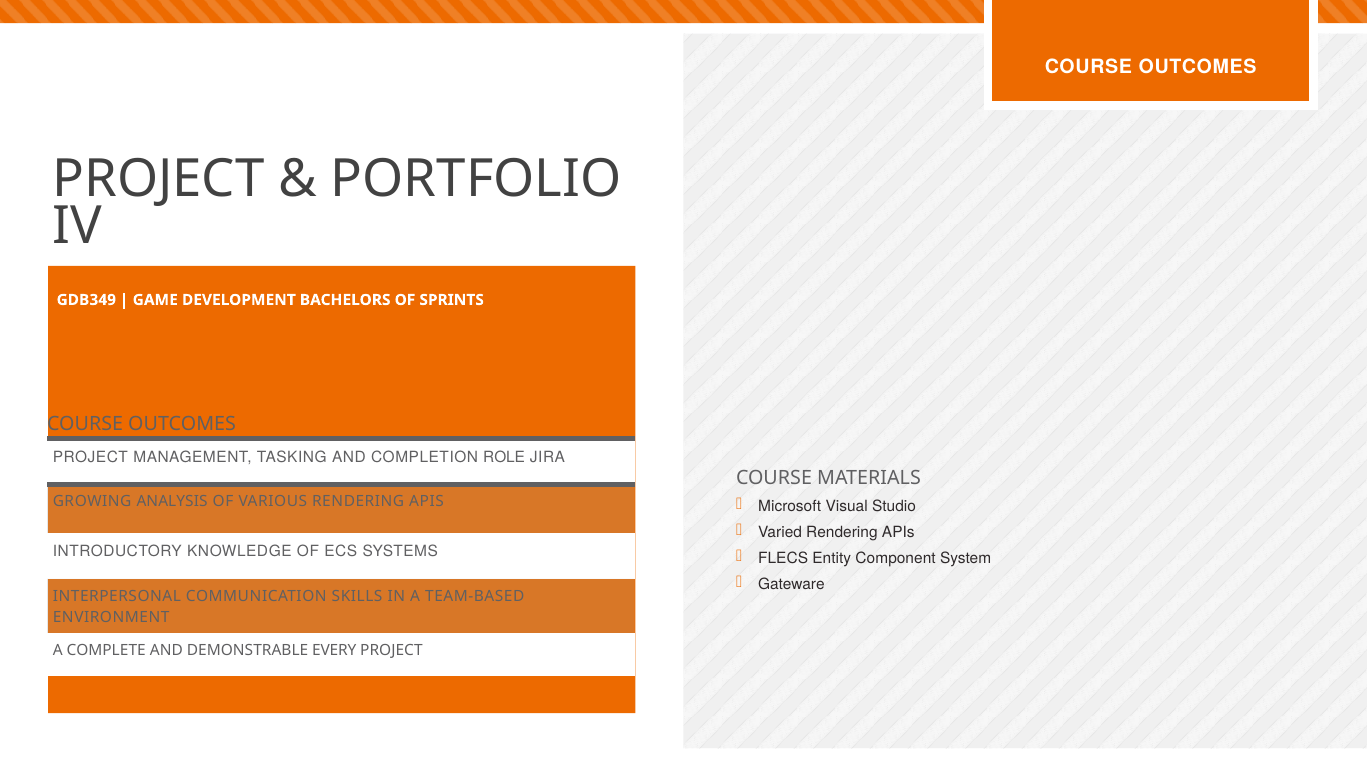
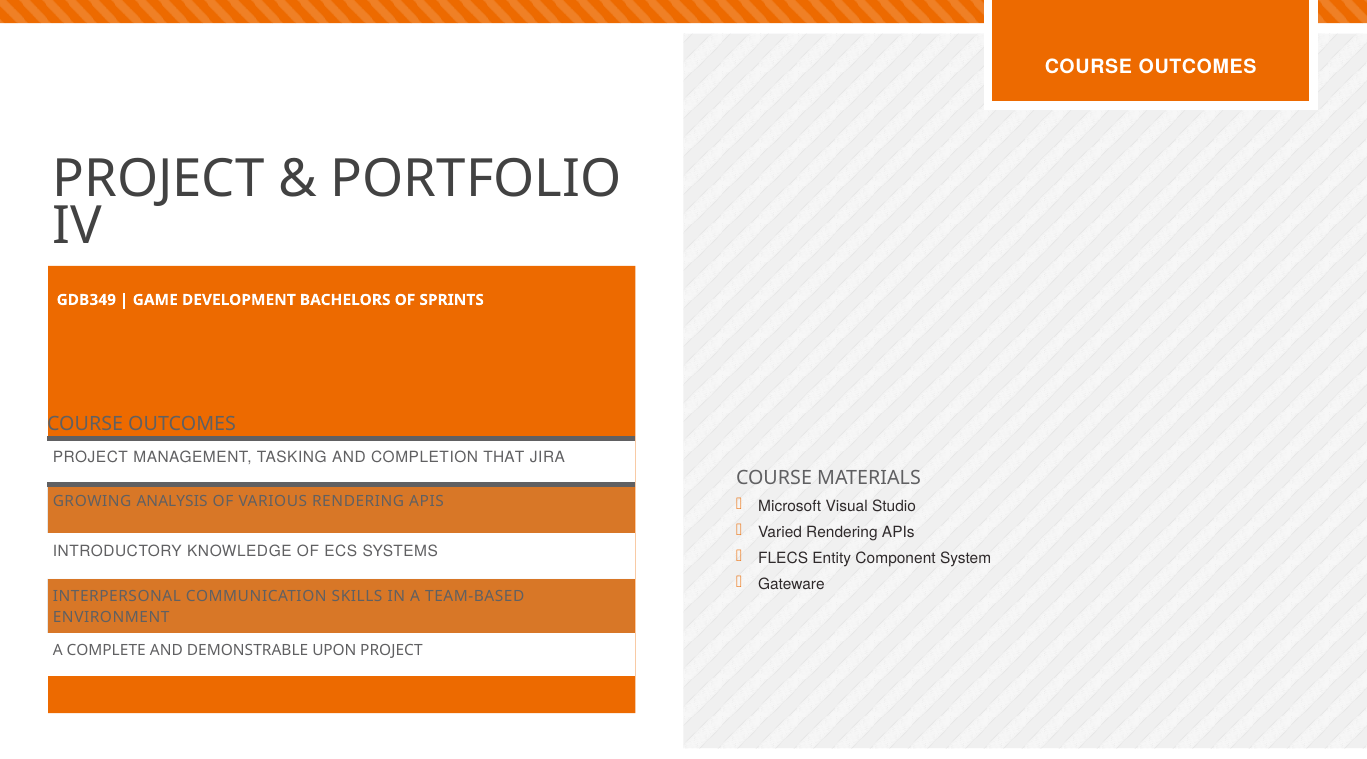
COMPLETION ROLE: ROLE -> THAT (504, 458)
EVERY: EVERY -> UPON (334, 651)
